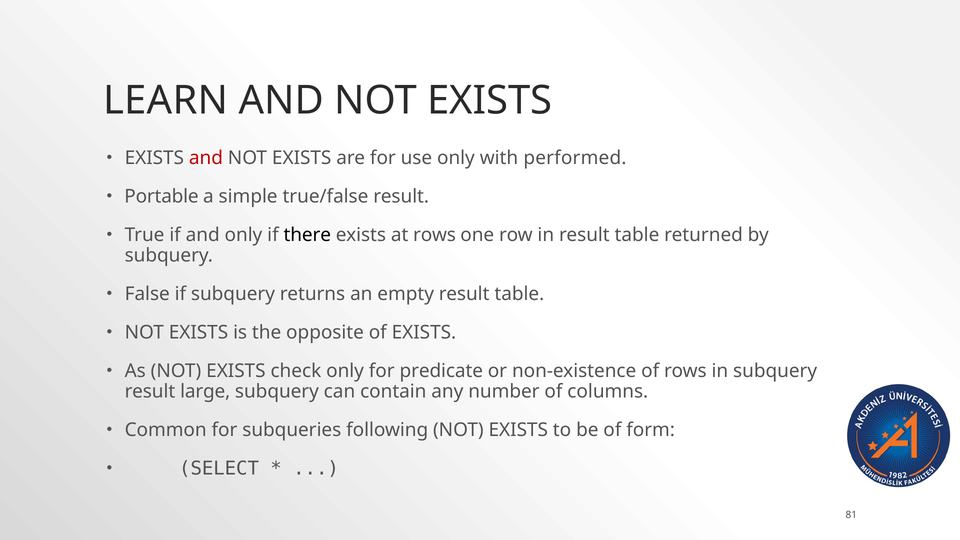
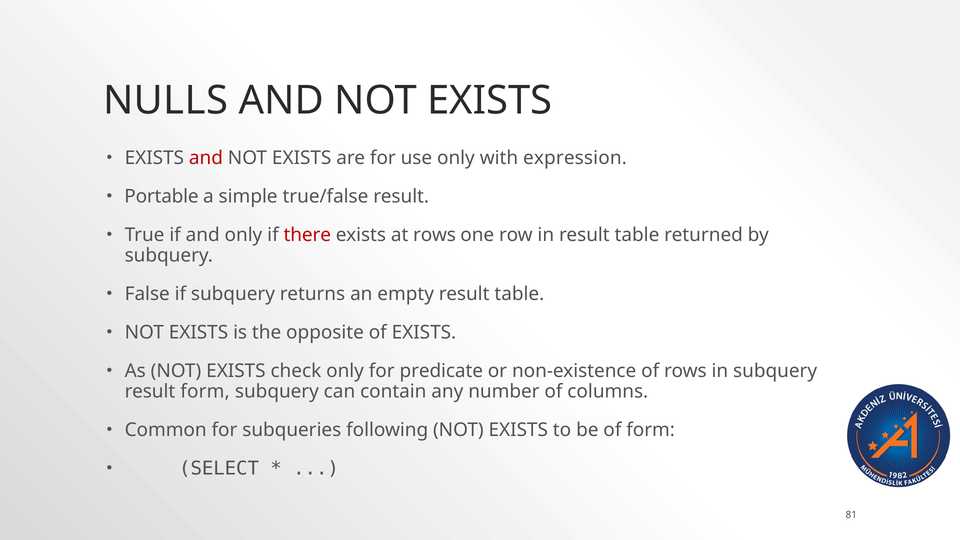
LEARN: LEARN -> NULLS (166, 101)
performed: performed -> expression (575, 158)
there colour: black -> red (307, 235)
result large: large -> form (205, 392)
